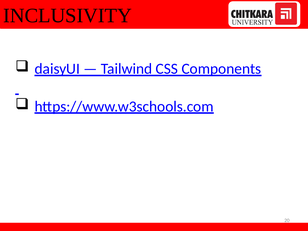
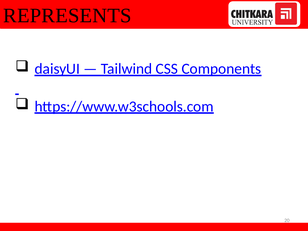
INCLUSIVITY: INCLUSIVITY -> REPRESENTS (67, 16)
